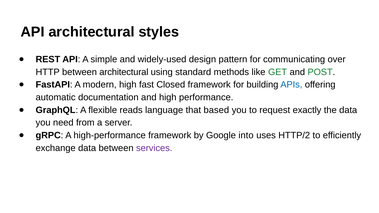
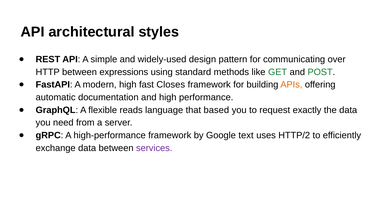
between architectural: architectural -> expressions (124, 72)
Closed: Closed -> Closes (171, 85)
APIs colour: blue -> orange (291, 85)
into: into -> text (246, 135)
